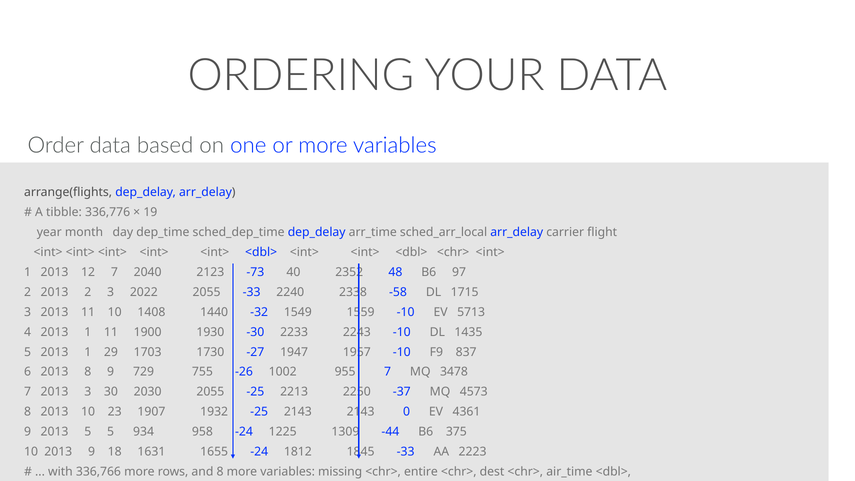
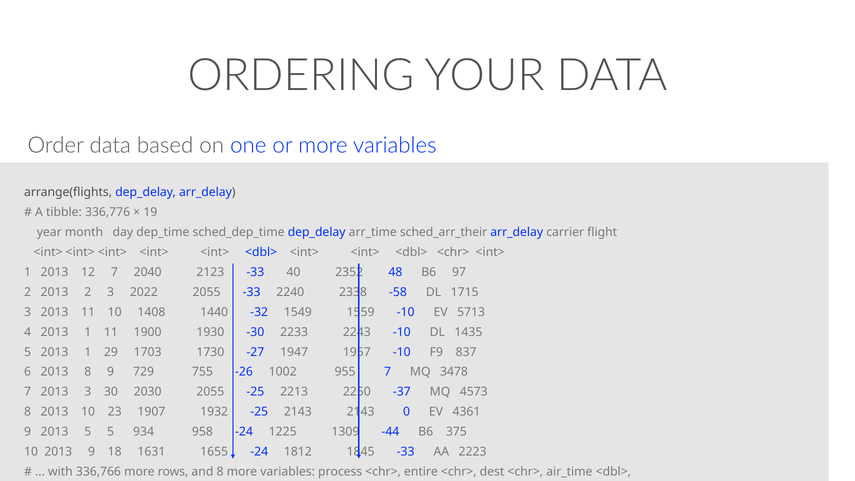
sched_arr_local: sched_arr_local -> sched_arr_their (444, 232)
2123 -73: -73 -> -33 (255, 272)
missing: missing -> process (340, 472)
